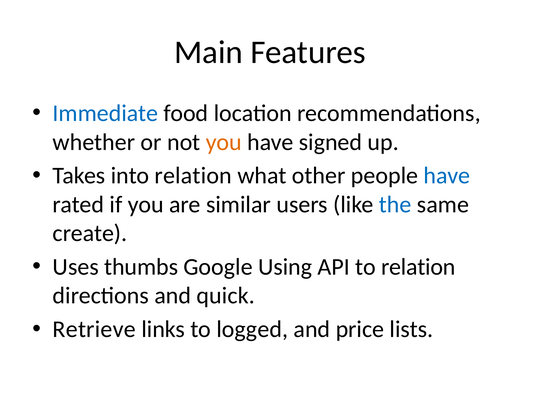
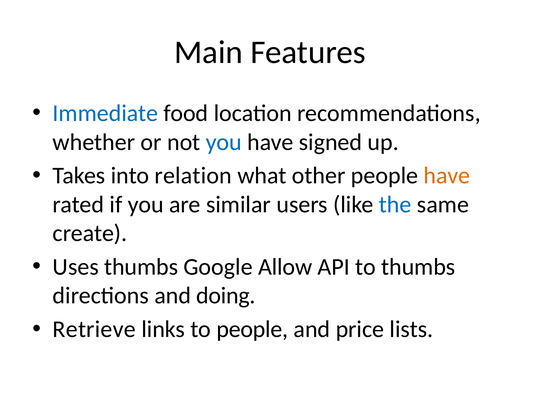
you colour: orange -> blue (224, 142)
have colour: blue -> orange (447, 176)
Using: Using -> Allow (285, 267)
to relation: relation -> thumbs (418, 267)
quick: quick -> doing (226, 296)
to logged: logged -> people (252, 329)
